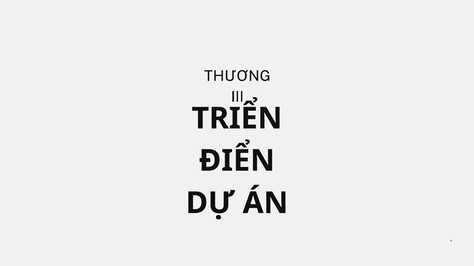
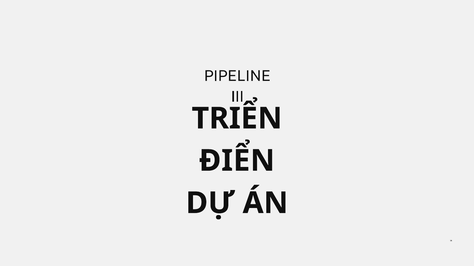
THƯƠNG: THƯƠNG -> PIPELINE (237, 76)
